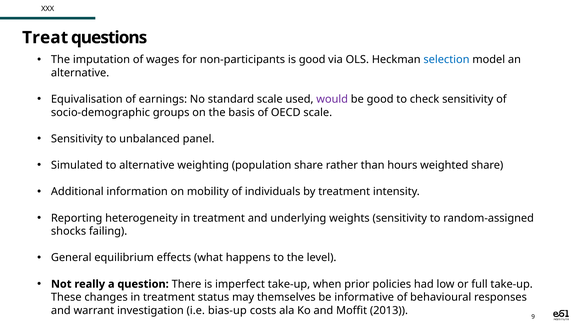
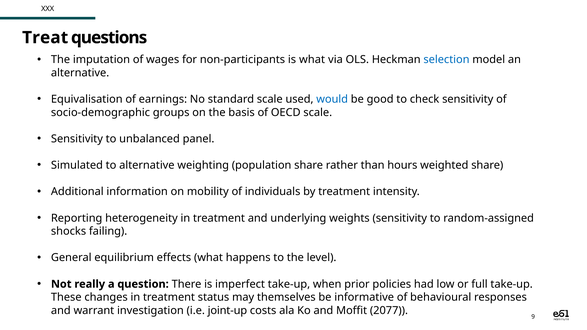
is good: good -> what (312, 60)
would colour: purple -> blue (332, 99)
bias-up: bias-up -> joint-up (227, 311)
2013: 2013 -> 2077 (389, 311)
